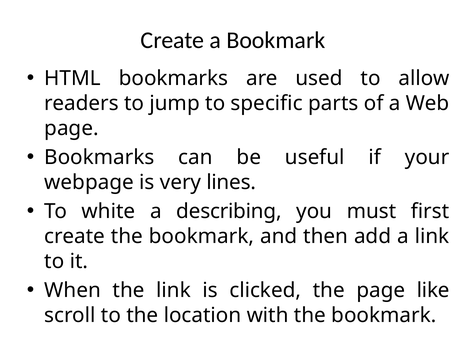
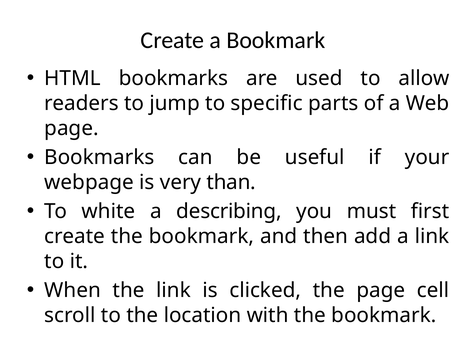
lines: lines -> than (231, 182)
like: like -> cell (433, 290)
